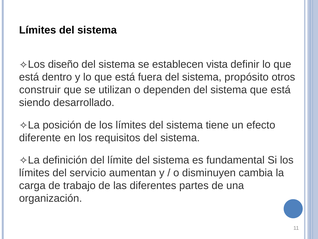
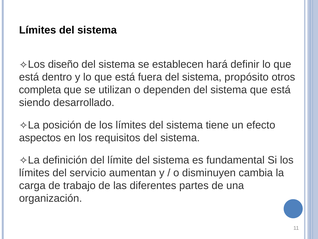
vista: vista -> hará (217, 64)
construir: construir -> completa (40, 90)
diferente: diferente -> aspectos (40, 137)
